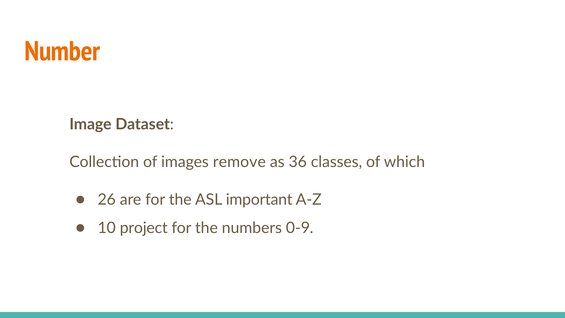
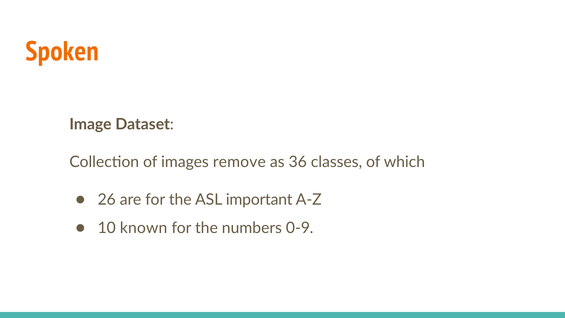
Number: Number -> Spoken (62, 52)
project: project -> known (144, 228)
